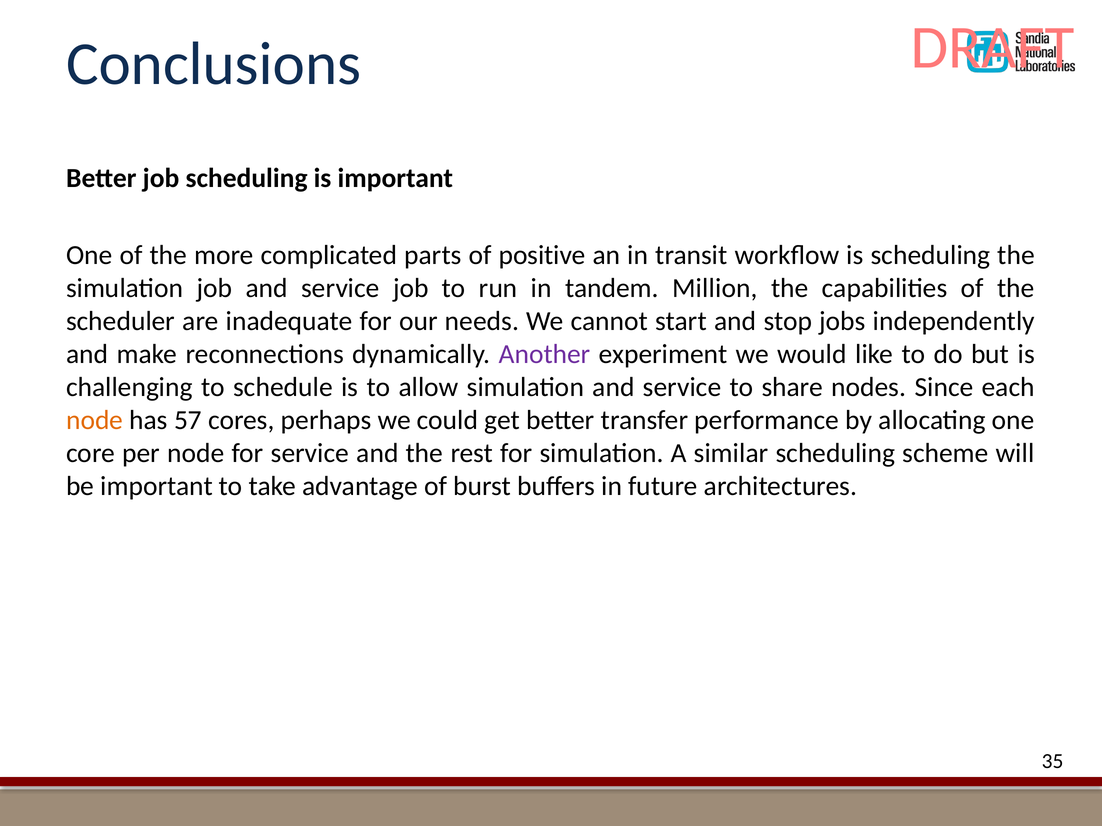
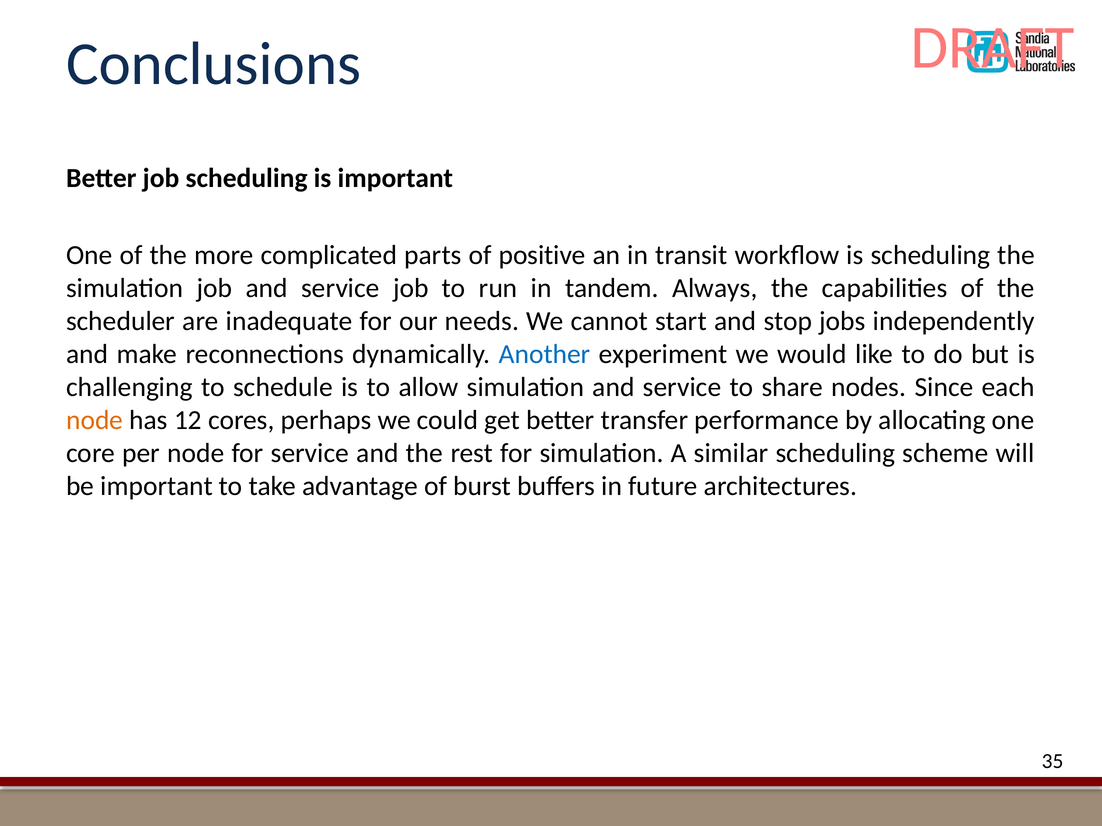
Million: Million -> Always (715, 288)
Another colour: purple -> blue (545, 354)
57: 57 -> 12 (188, 421)
